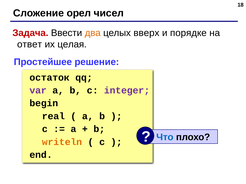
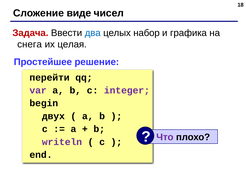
орел: орел -> виде (79, 13)
два colour: orange -> blue (93, 33)
вверх: вверх -> набор (147, 33)
порядке: порядке -> графика (188, 33)
ответ: ответ -> снега (30, 44)
остаток: остаток -> перейти (50, 78)
real: real -> двух (53, 116)
Что colour: blue -> purple (165, 138)
writeln colour: orange -> purple (62, 142)
